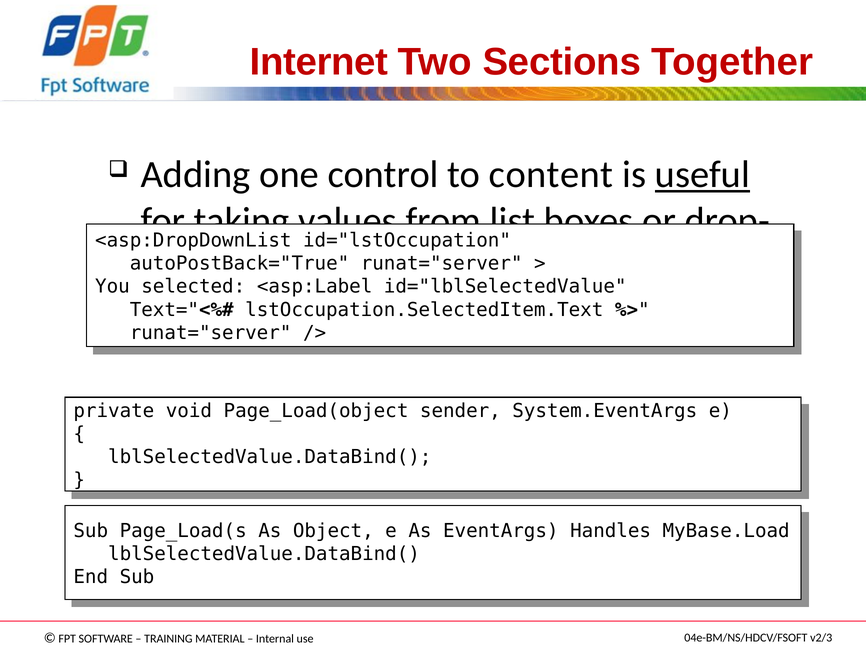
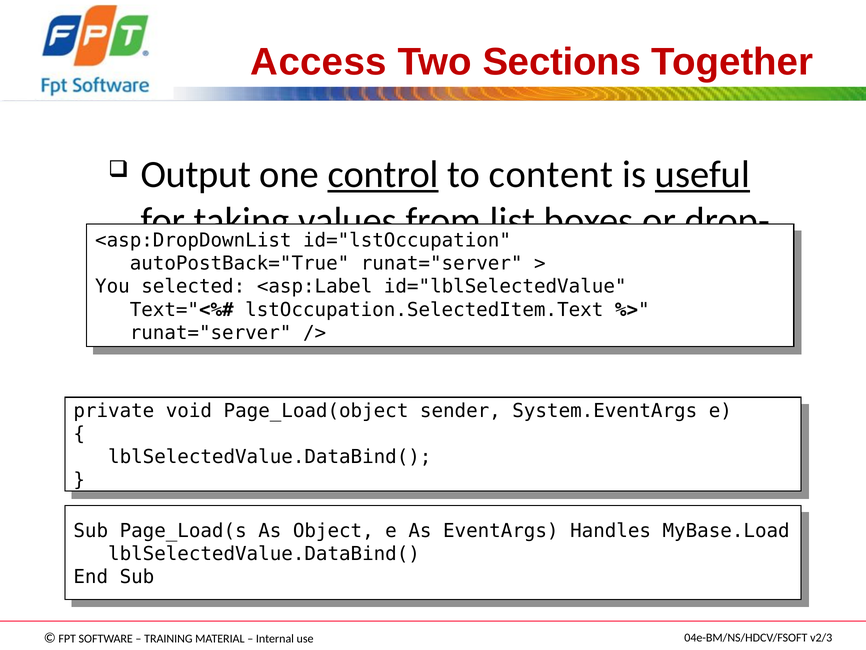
Internet: Internet -> Access (319, 62)
Adding: Adding -> Output (196, 174)
control underline: none -> present (383, 174)
